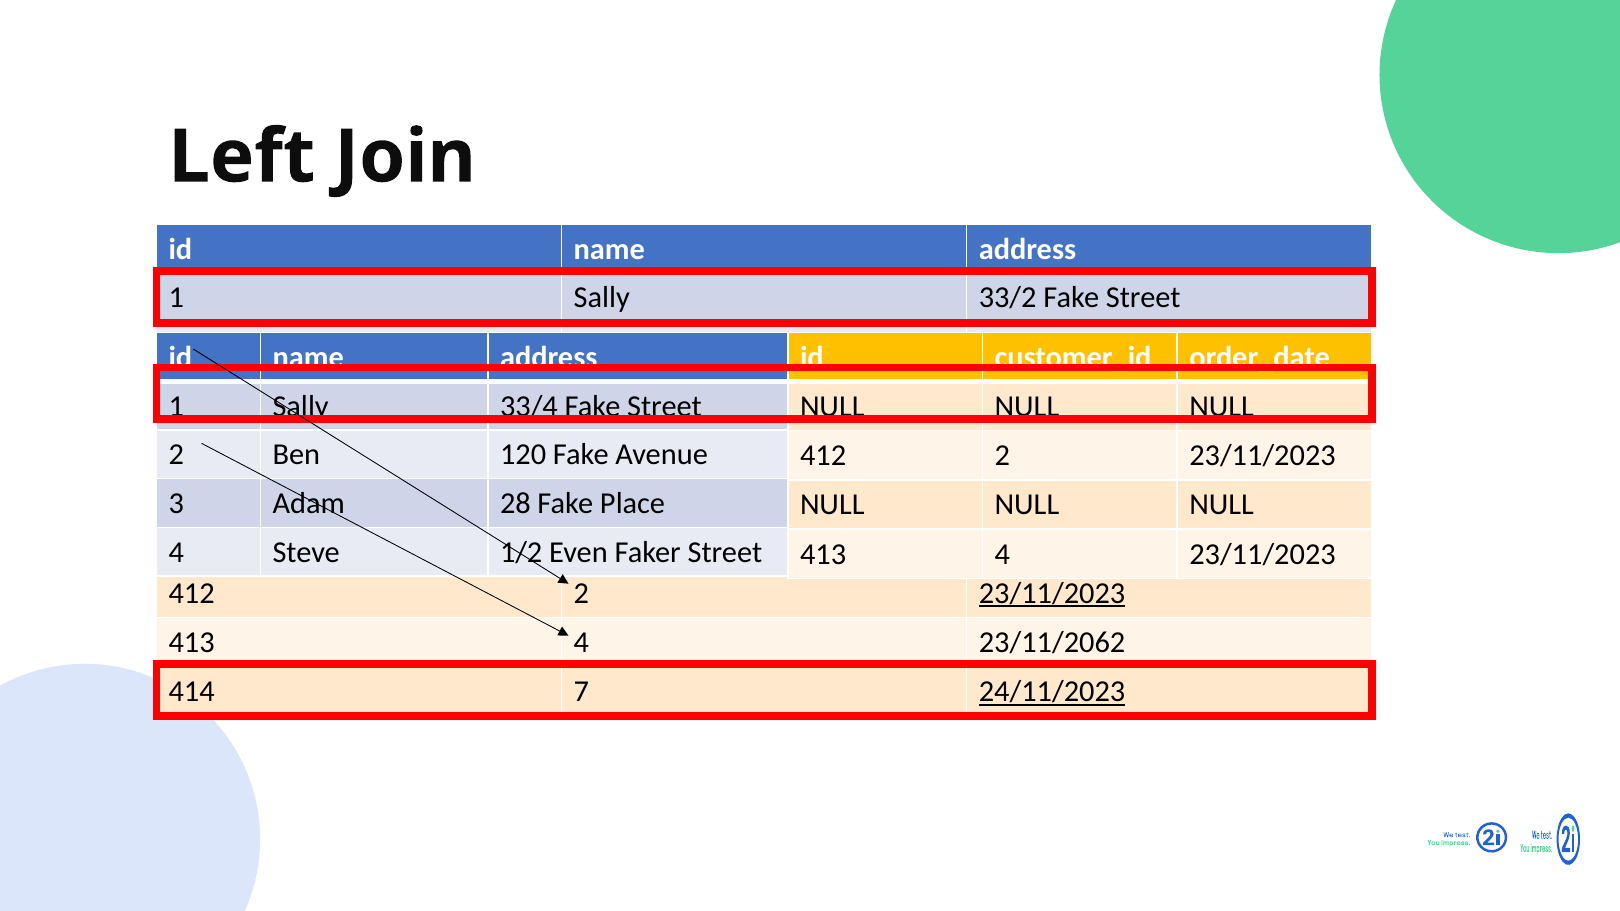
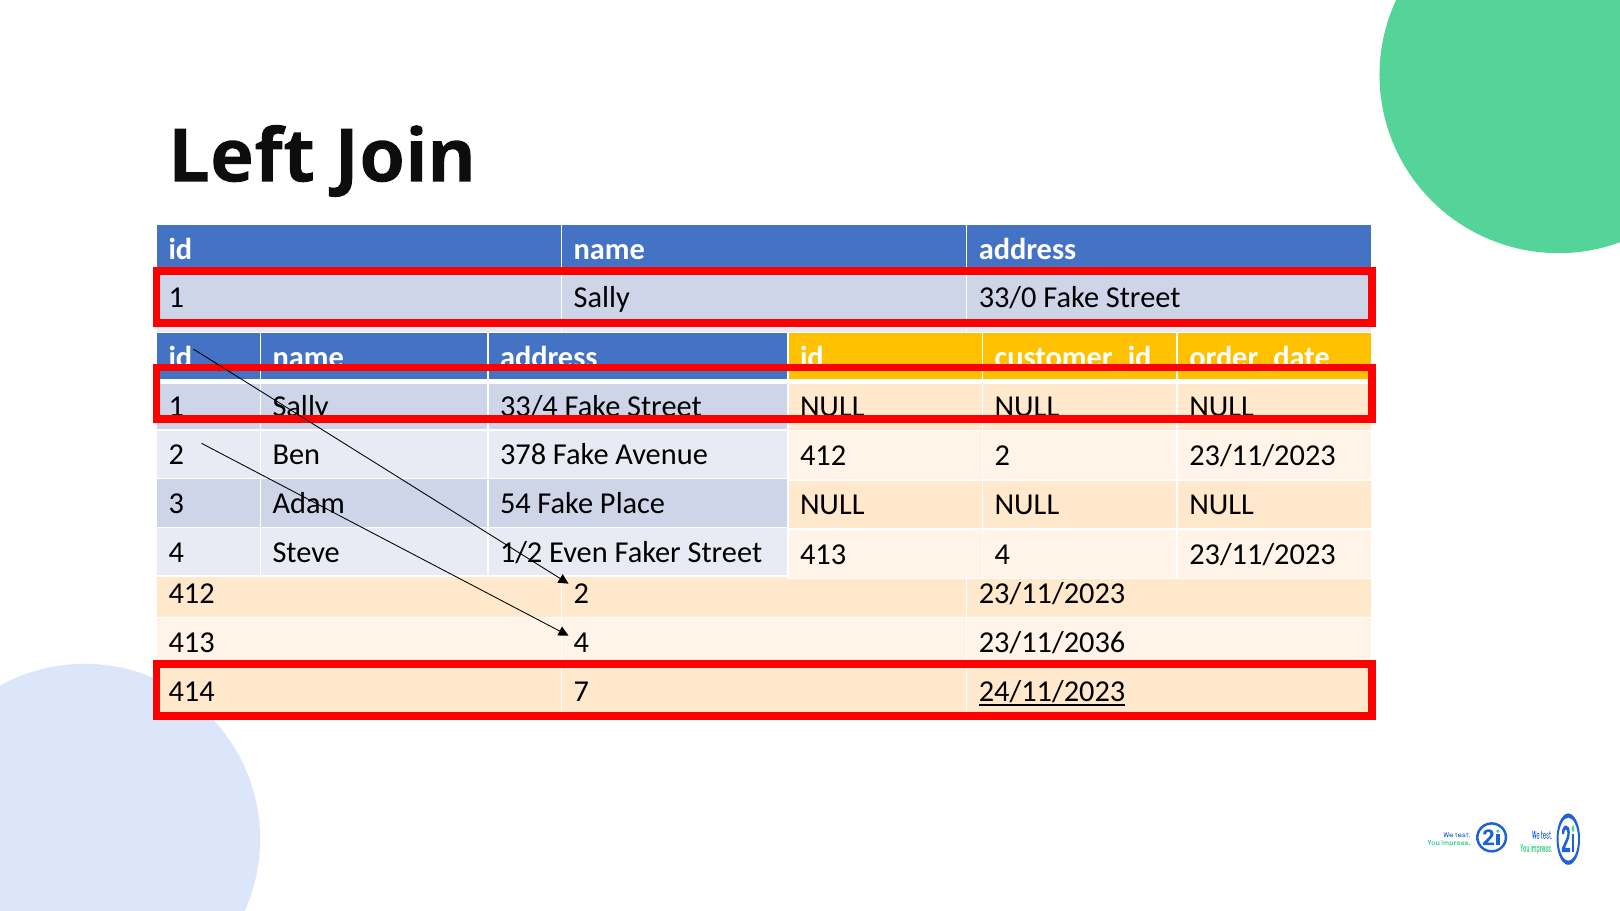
33/2: 33/2 -> 33/0 (1008, 298)
120: 120 -> 378 (523, 455)
28: 28 -> 54 (515, 504)
23/11/2023 underline: present -> none (1052, 593)
23/11/2062: 23/11/2062 -> 23/11/2036 (1052, 643)
